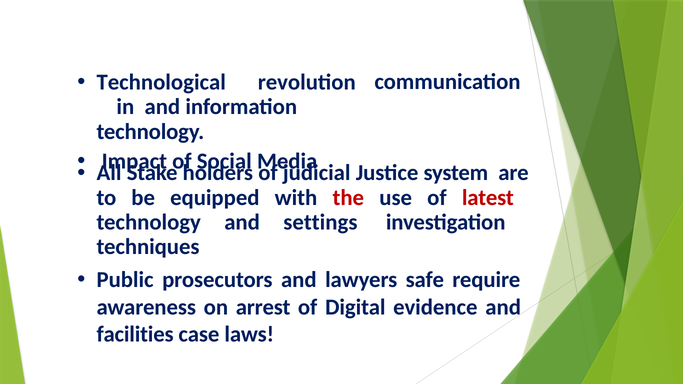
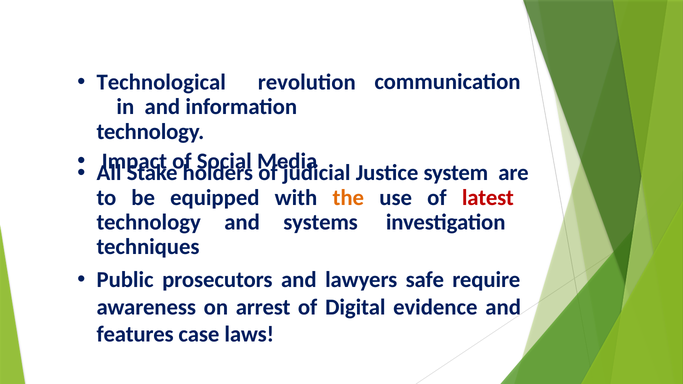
the colour: red -> orange (348, 198)
settings: settings -> systems (321, 222)
facilities: facilities -> features (135, 335)
